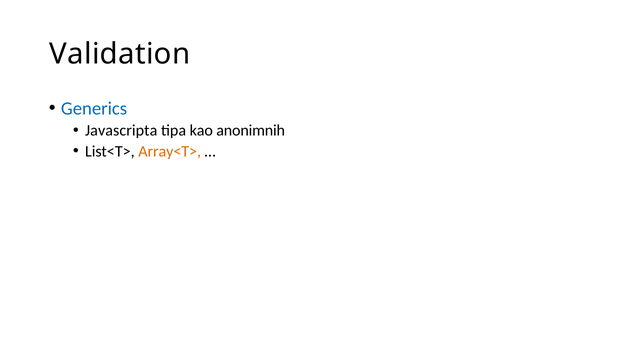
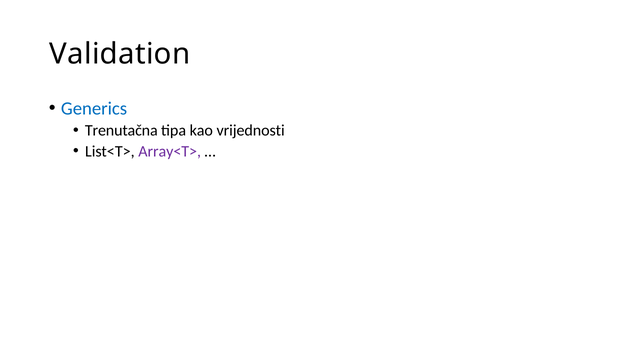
Javascripta: Javascripta -> Trenutačna (121, 131)
anonimnih: anonimnih -> vrijednosti (251, 131)
Array<T> colour: orange -> purple (170, 151)
